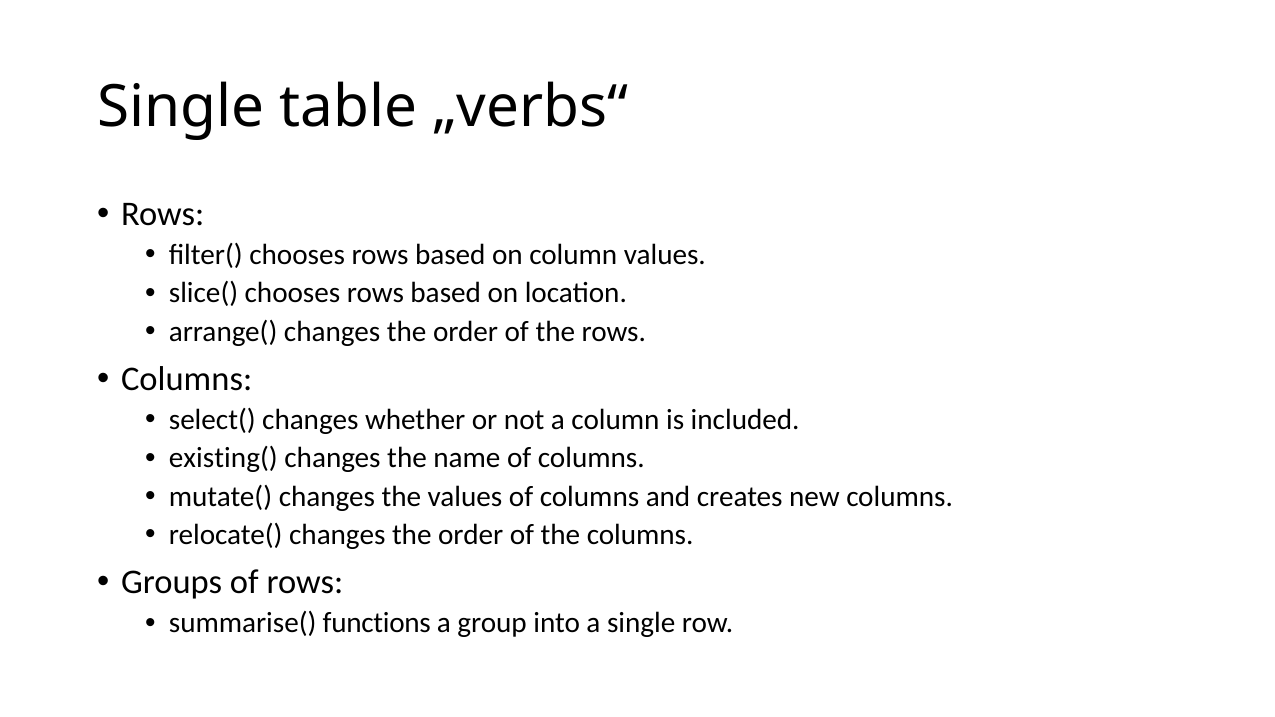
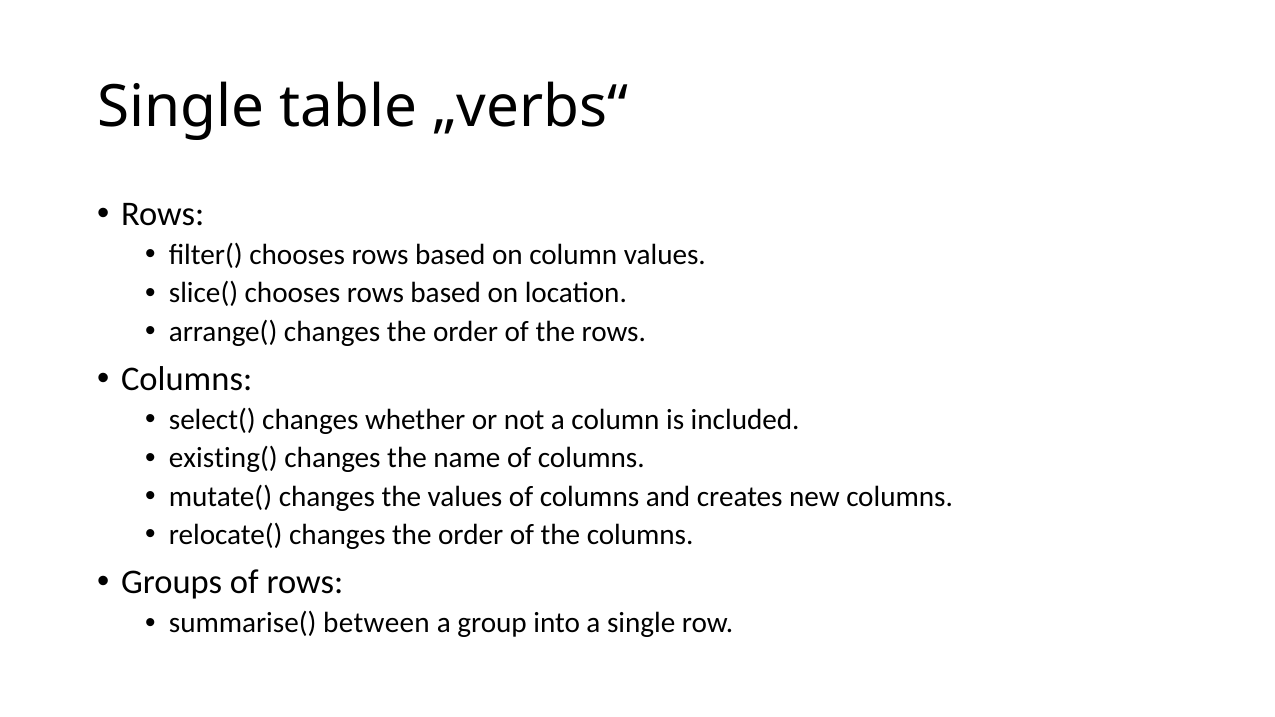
functions: functions -> between (376, 624)
